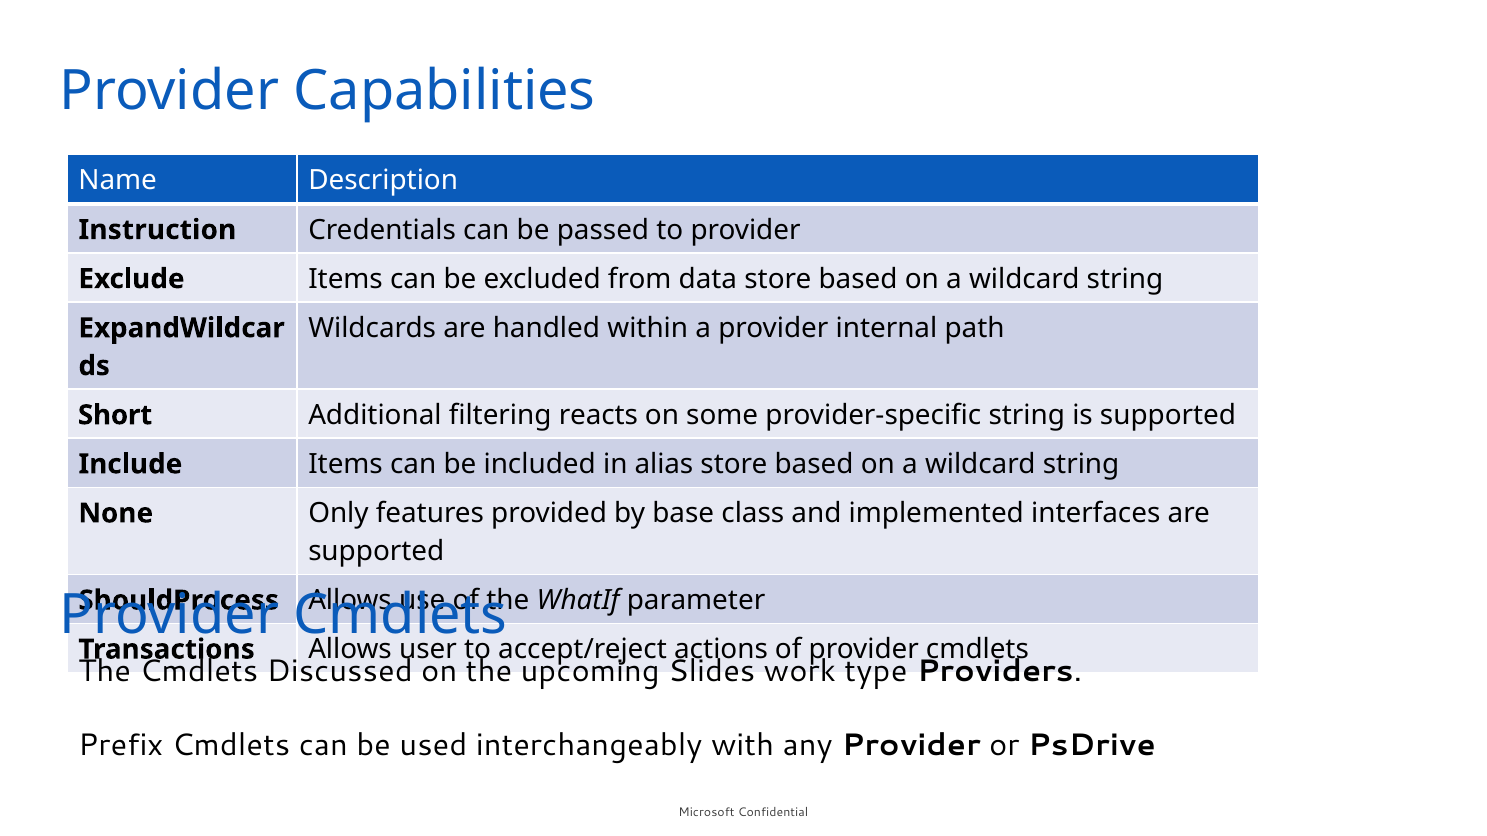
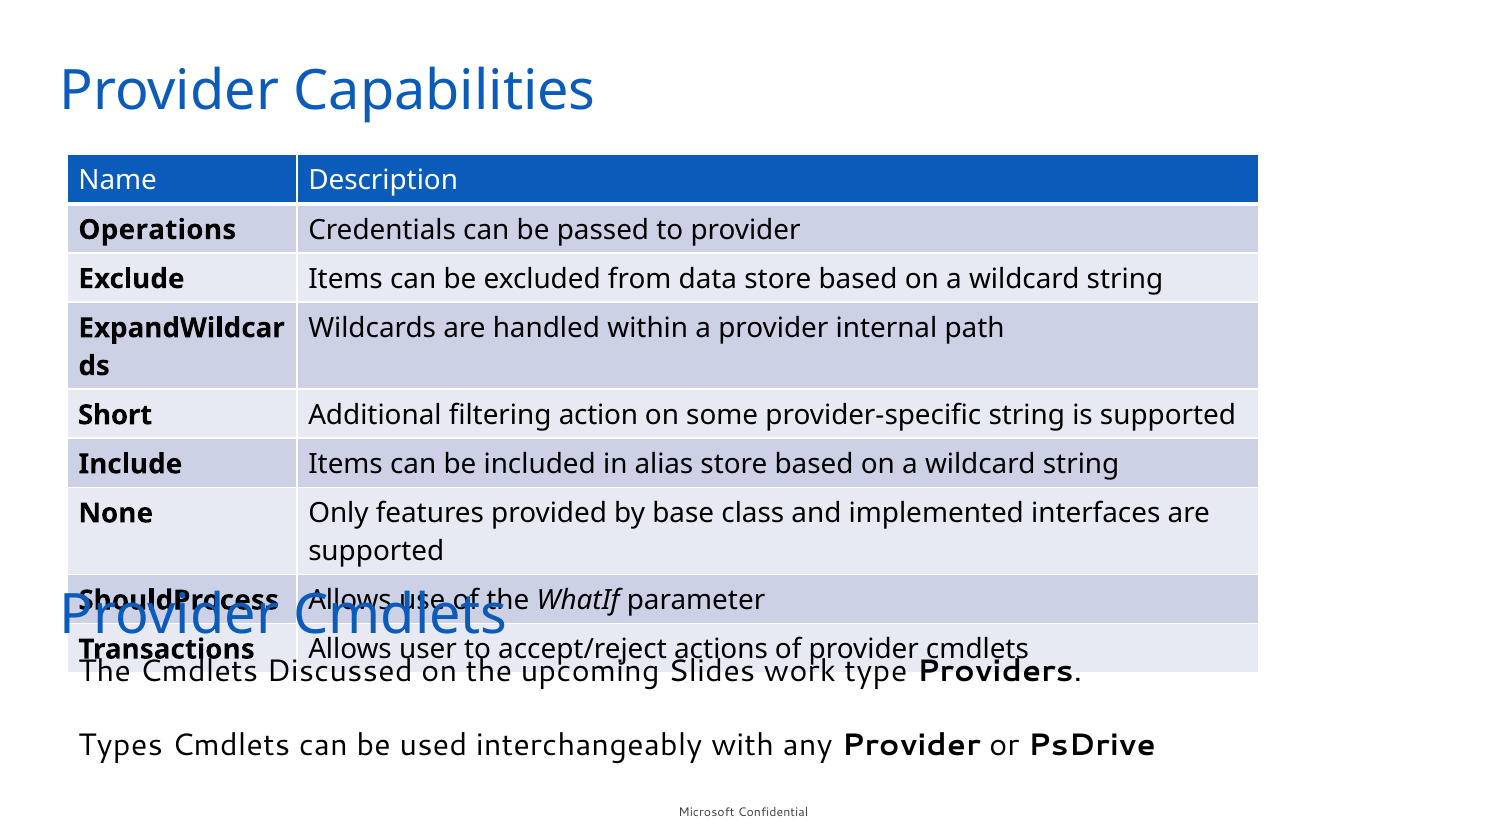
Instruction: Instruction -> Operations (157, 230)
reacts: reacts -> action (598, 415)
Prefix: Prefix -> Types (121, 746)
